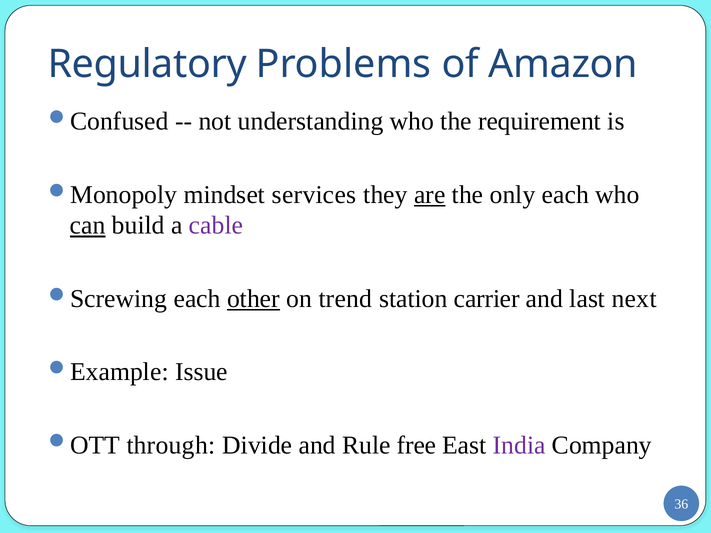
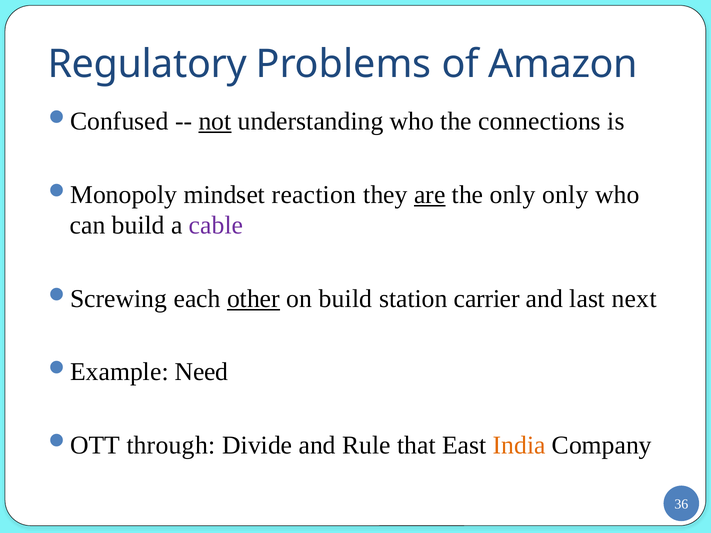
not underline: none -> present (215, 121)
requirement: requirement -> connections (540, 121)
services: services -> reaction (314, 195)
only each: each -> only (565, 195)
can underline: present -> none (88, 226)
on trend: trend -> build (345, 299)
Issue: Issue -> Need (202, 372)
free: free -> that (416, 445)
India colour: purple -> orange (519, 445)
